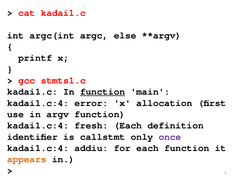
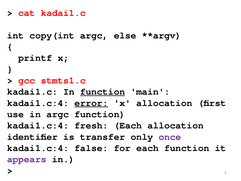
argc(int: argc(int -> copy(int (52, 35)
error underline: none -> present (91, 103)
in argv: argv -> argc (58, 114)
Each definition: definition -> allocation (176, 125)
callstmt: callstmt -> transfer (103, 137)
addiu: addiu -> false (91, 148)
appears colour: orange -> purple (27, 159)
